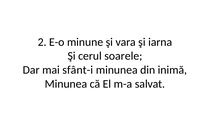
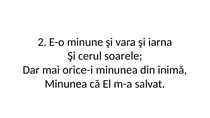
sfânt-i: sfânt-i -> orice-i (78, 70)
